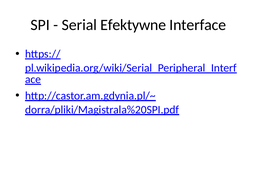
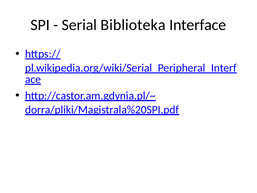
Efektywne: Efektywne -> Biblioteka (133, 25)
